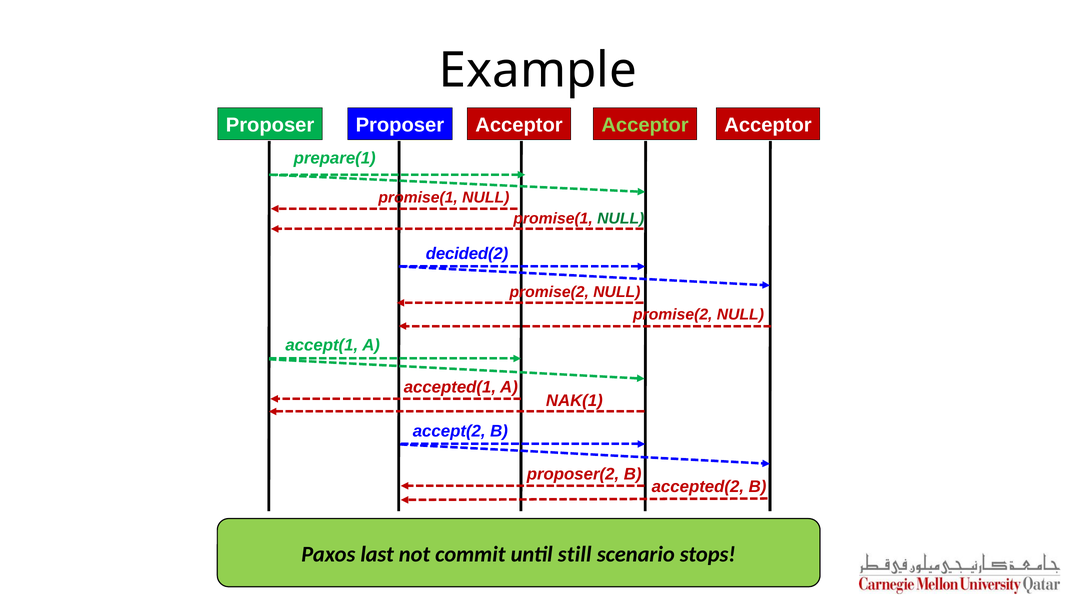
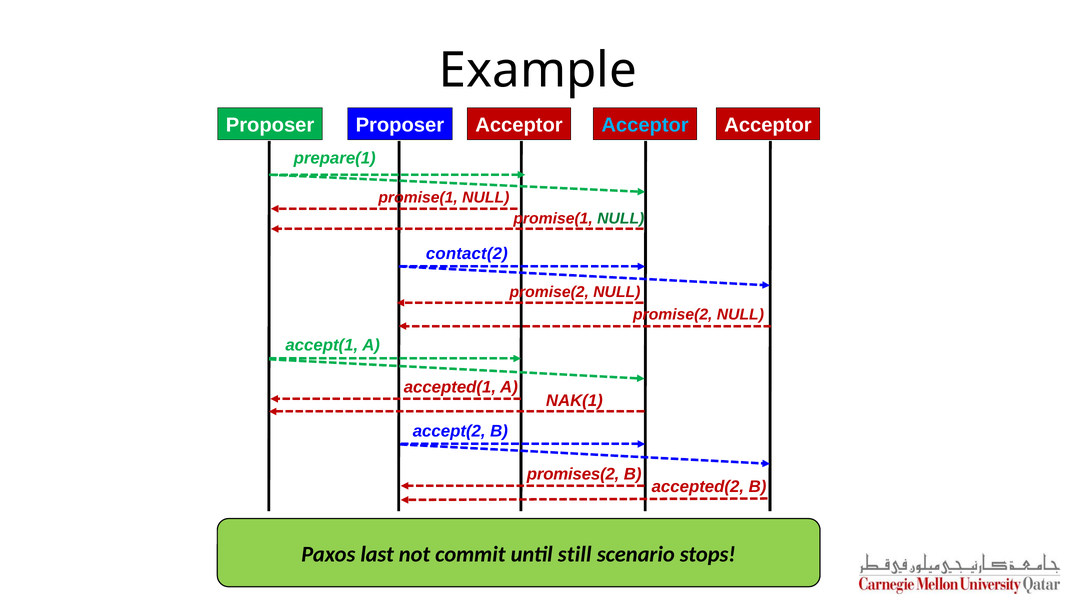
Acceptor colour: light green -> light blue (645, 125)
decided(2: decided(2 -> contact(2 (467, 254)
proposer(2: proposer(2 -> promises(2 (573, 474)
